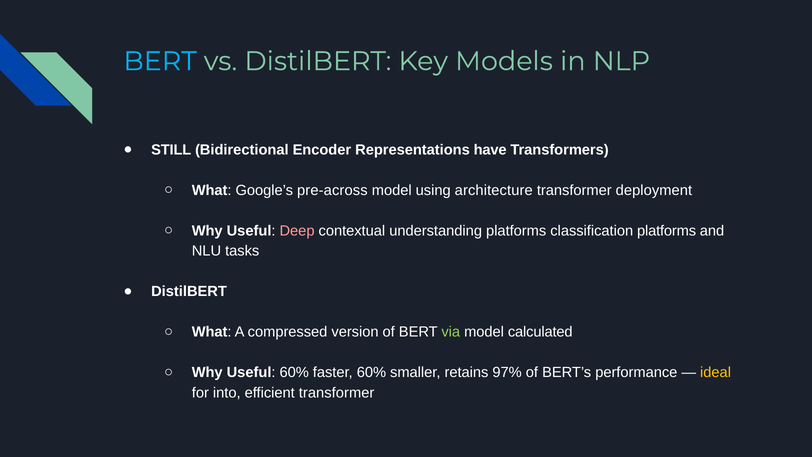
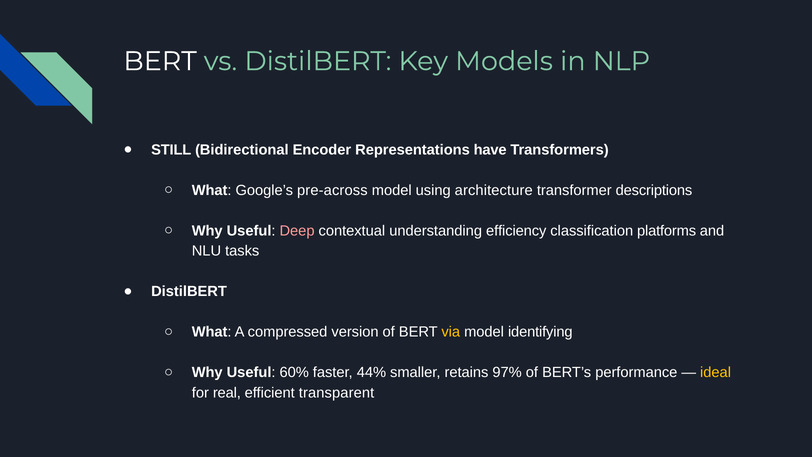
BERT colour: light blue -> white (160, 61)
deployment: deployment -> descriptions (654, 190)
understanding platforms: platforms -> efficiency (516, 231)
via colour: light green -> yellow (451, 332)
calculated: calculated -> identifying (540, 332)
faster 60%: 60% -> 44% (371, 372)
into: into -> real (227, 393)
efficient transformer: transformer -> transparent (337, 393)
